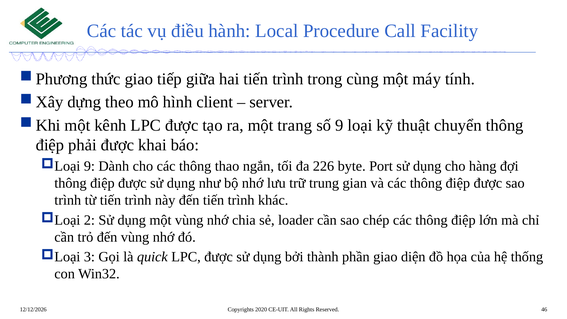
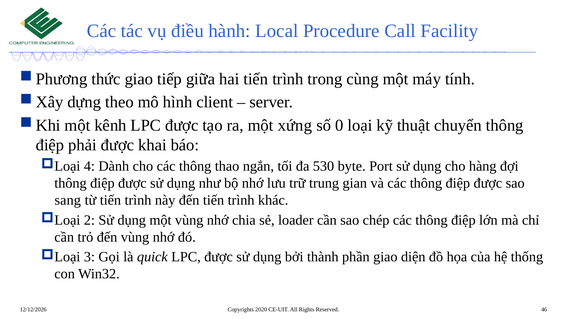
trang: trang -> xứng (295, 125)
số 9: 9 -> 0 (339, 125)
9: 9 -> 4 (89, 166)
226: 226 -> 530 (324, 166)
trình: trình -> sang (68, 200)
